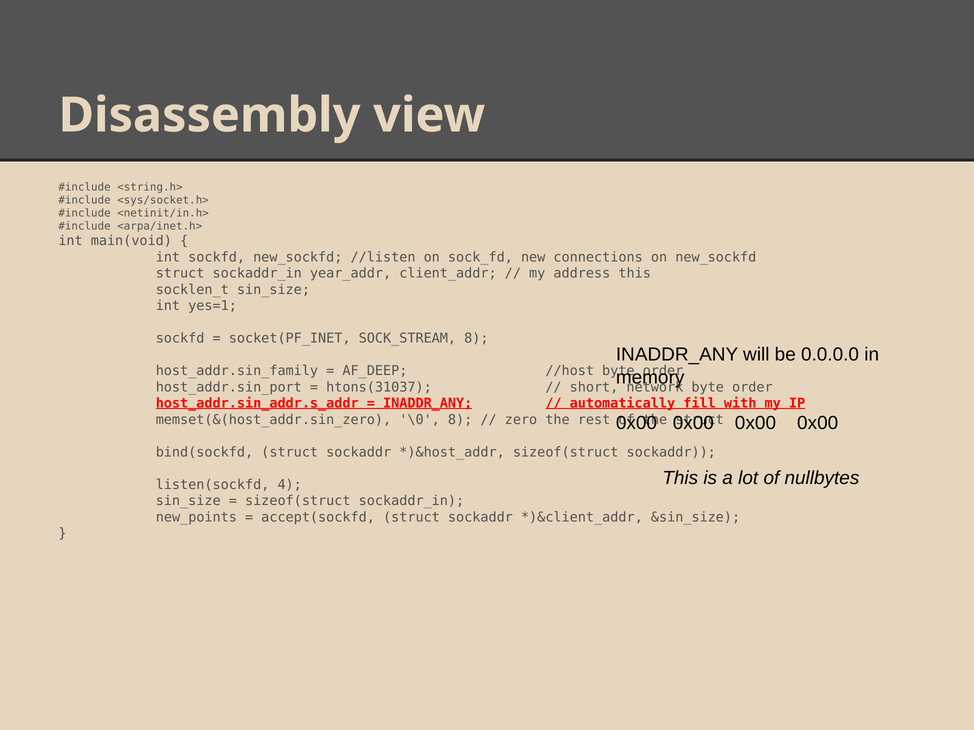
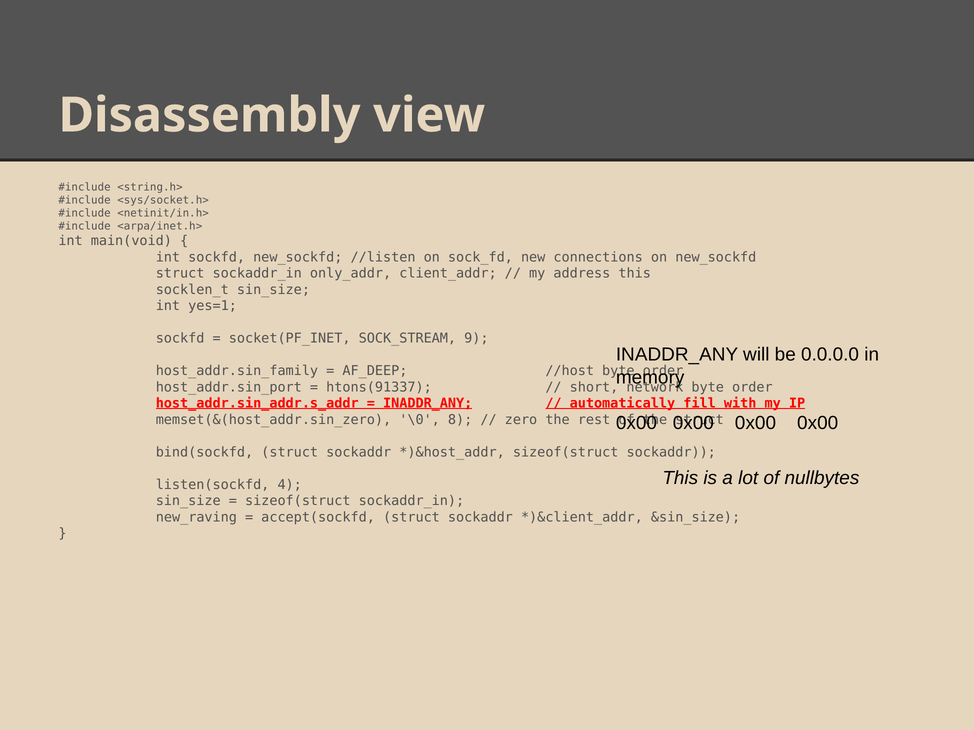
year_addr: year_addr -> only_addr (351, 274)
SOCK_STREAM 8: 8 -> 9 (476, 339)
htons(31037: htons(31037 -> htons(91337 (379, 387)
new_points: new_points -> new_raving (196, 518)
